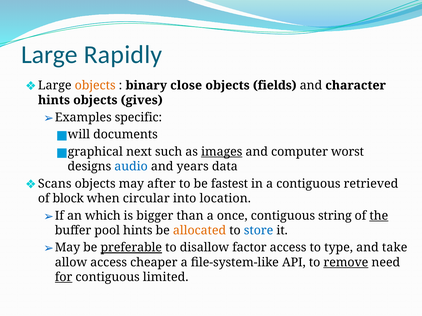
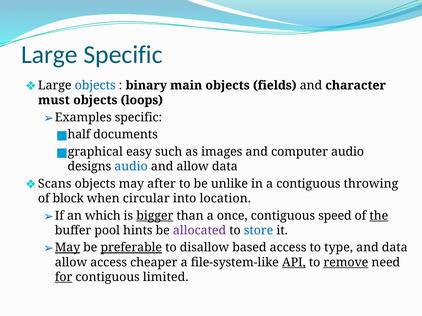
Large Rapidly: Rapidly -> Specific (123, 55)
objects colour: orange -> blue (95, 86)
close: close -> main (186, 86)
hints: hints -> must (54, 100)
gives: gives -> loops (142, 100)
will: will -> half (79, 135)
next: next -> easy (139, 152)
images underline: present -> none (222, 152)
computer worst: worst -> audio (348, 152)
and years: years -> allow (193, 167)
fastest: fastest -> unlike (229, 184)
retrieved: retrieved -> throwing (371, 184)
bigger underline: none -> present (155, 216)
string: string -> speed (335, 216)
allocated colour: orange -> purple (200, 231)
May underline: none -> present (67, 248)
factor: factor -> based (249, 248)
and take: take -> data (395, 248)
API underline: none -> present (294, 263)
